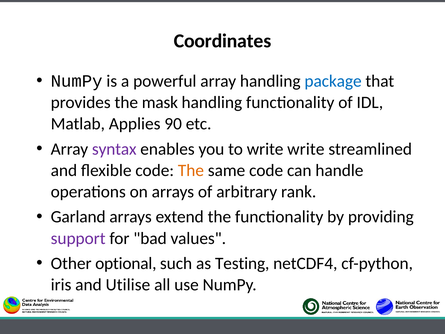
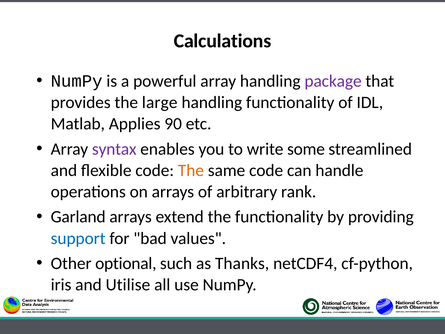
Coordinates: Coordinates -> Calculations (222, 41)
package colour: blue -> purple (333, 81)
mask: mask -> large (160, 102)
write write: write -> some (306, 149)
support colour: purple -> blue (78, 238)
Testing: Testing -> Thanks (242, 263)
